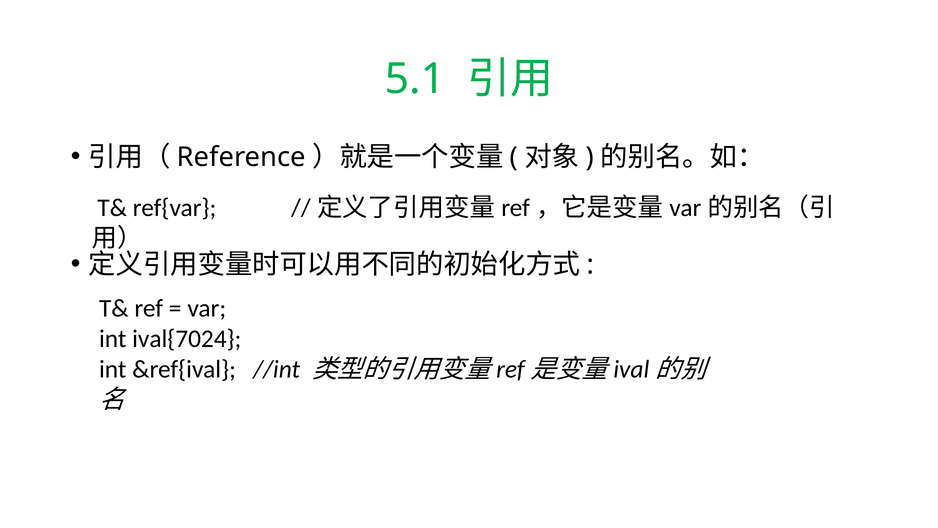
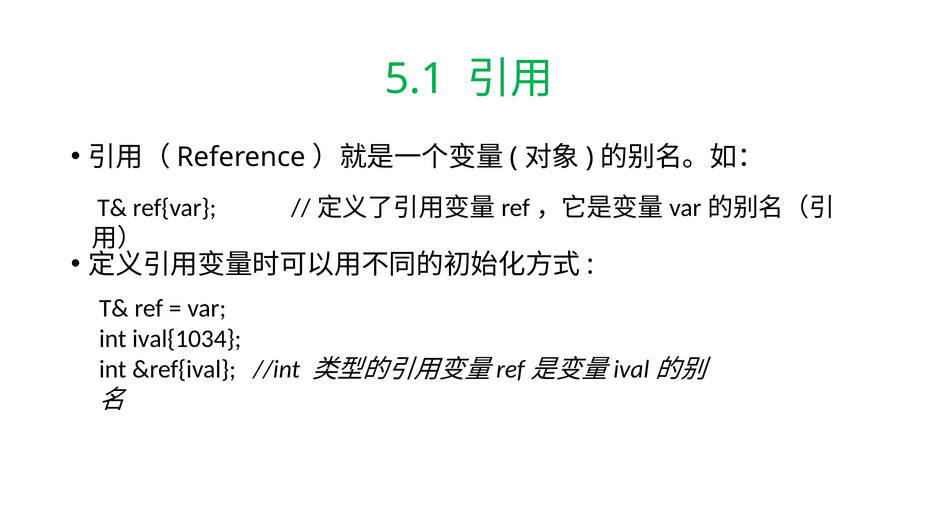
ival{7024: ival{7024 -> ival{1034 (187, 338)
